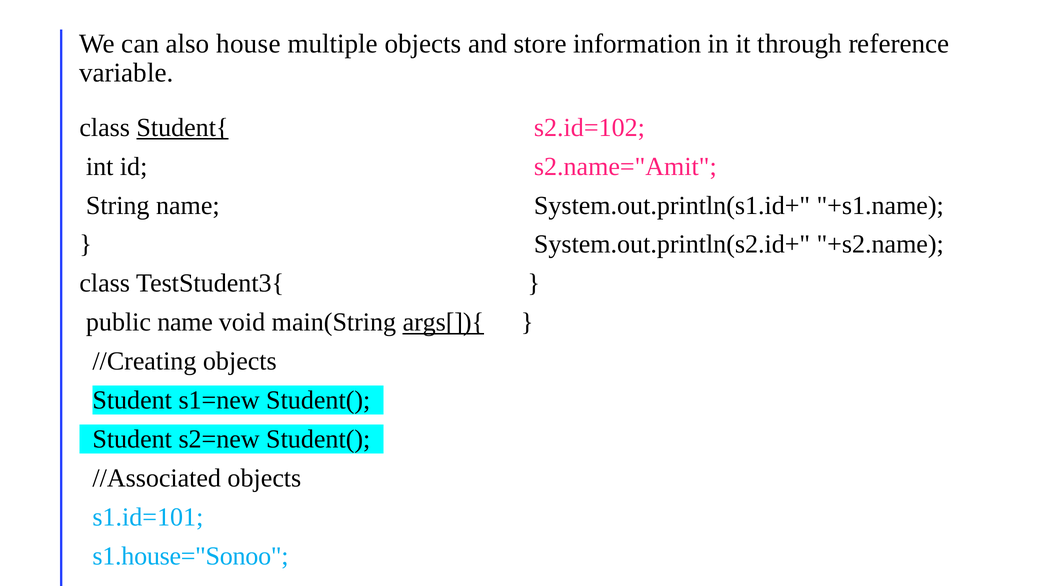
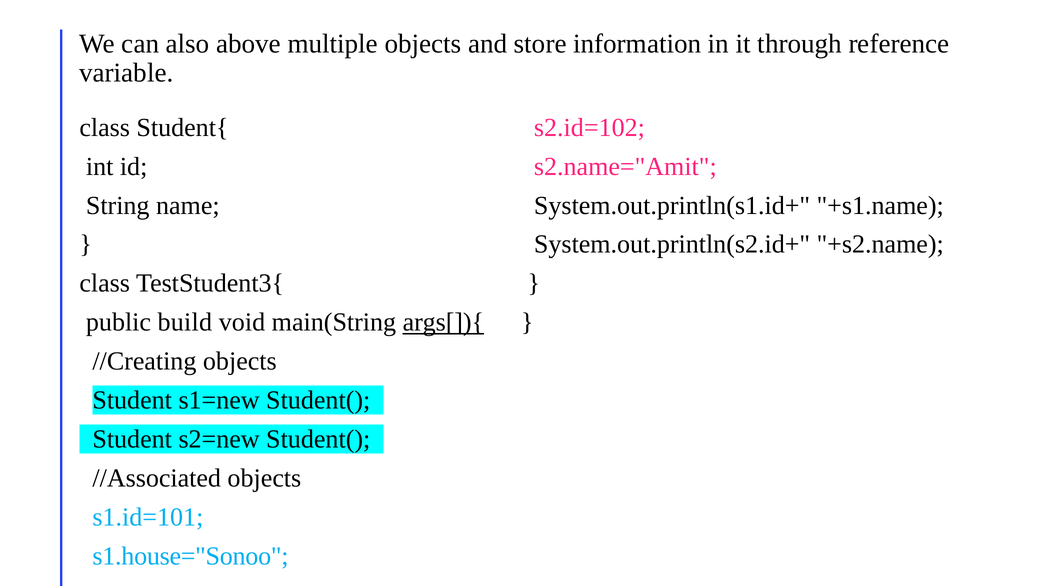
house: house -> above (249, 44)
Student{ underline: present -> none (182, 127)
public name: name -> build (185, 322)
